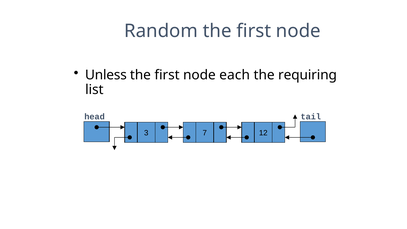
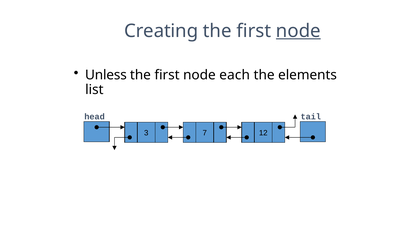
Random: Random -> Creating (161, 31)
node underline: none -> present (298, 31)
requiring: requiring -> elements (308, 75)
